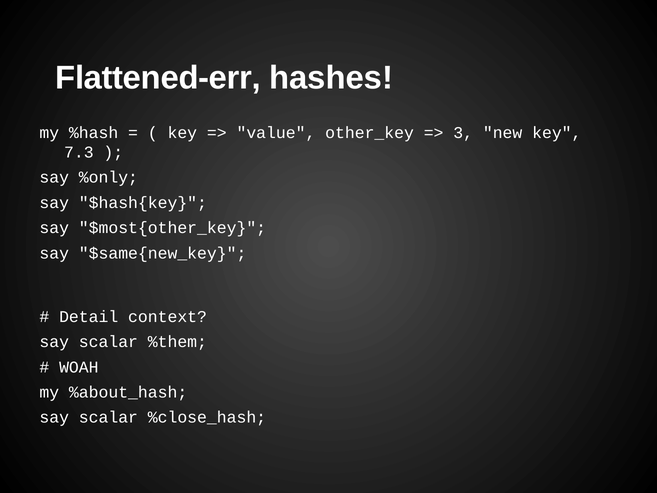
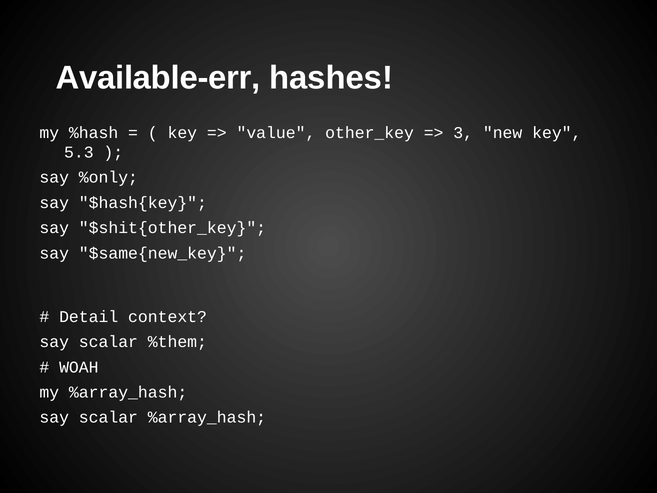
Flattened-err: Flattened-err -> Available-err (158, 78)
7.3: 7.3 -> 5.3 (79, 152)
$most{other_key: $most{other_key -> $shit{other_key (172, 228)
my %about_hash: %about_hash -> %array_hash (128, 392)
scalar %close_hash: %close_hash -> %array_hash (207, 417)
